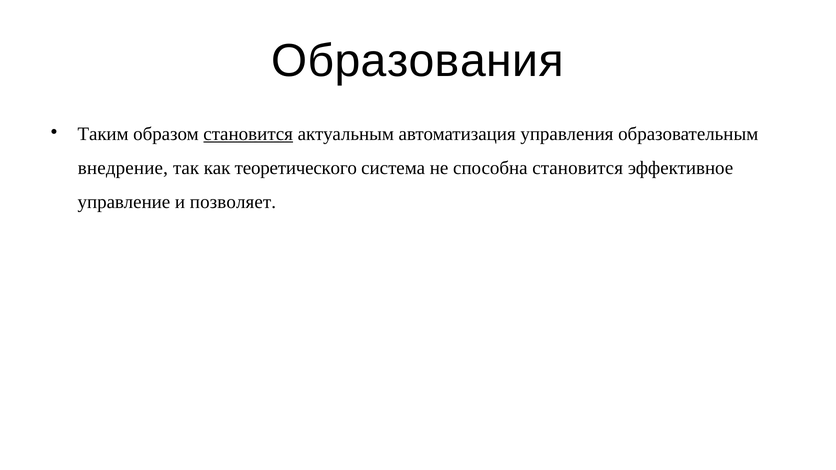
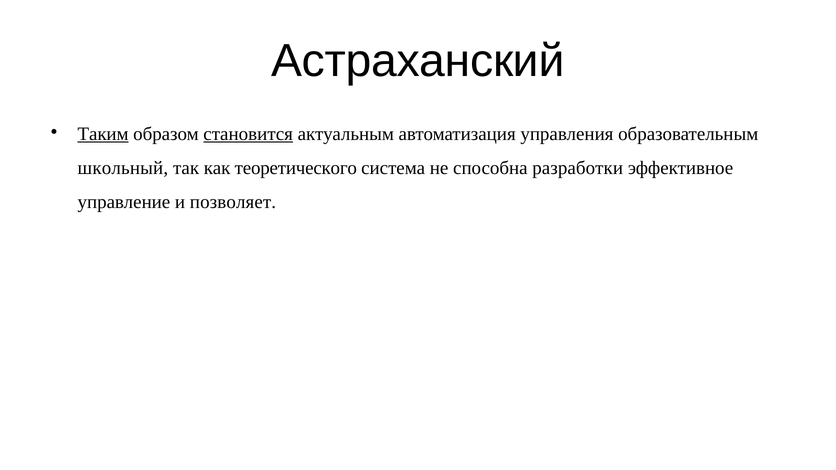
Образования: Образования -> Астраханский (418, 61)
Таким underline: none -> present (103, 134)
внедрение: внедрение -> школьный (123, 168)
способна становится: становится -> разработки (578, 168)
